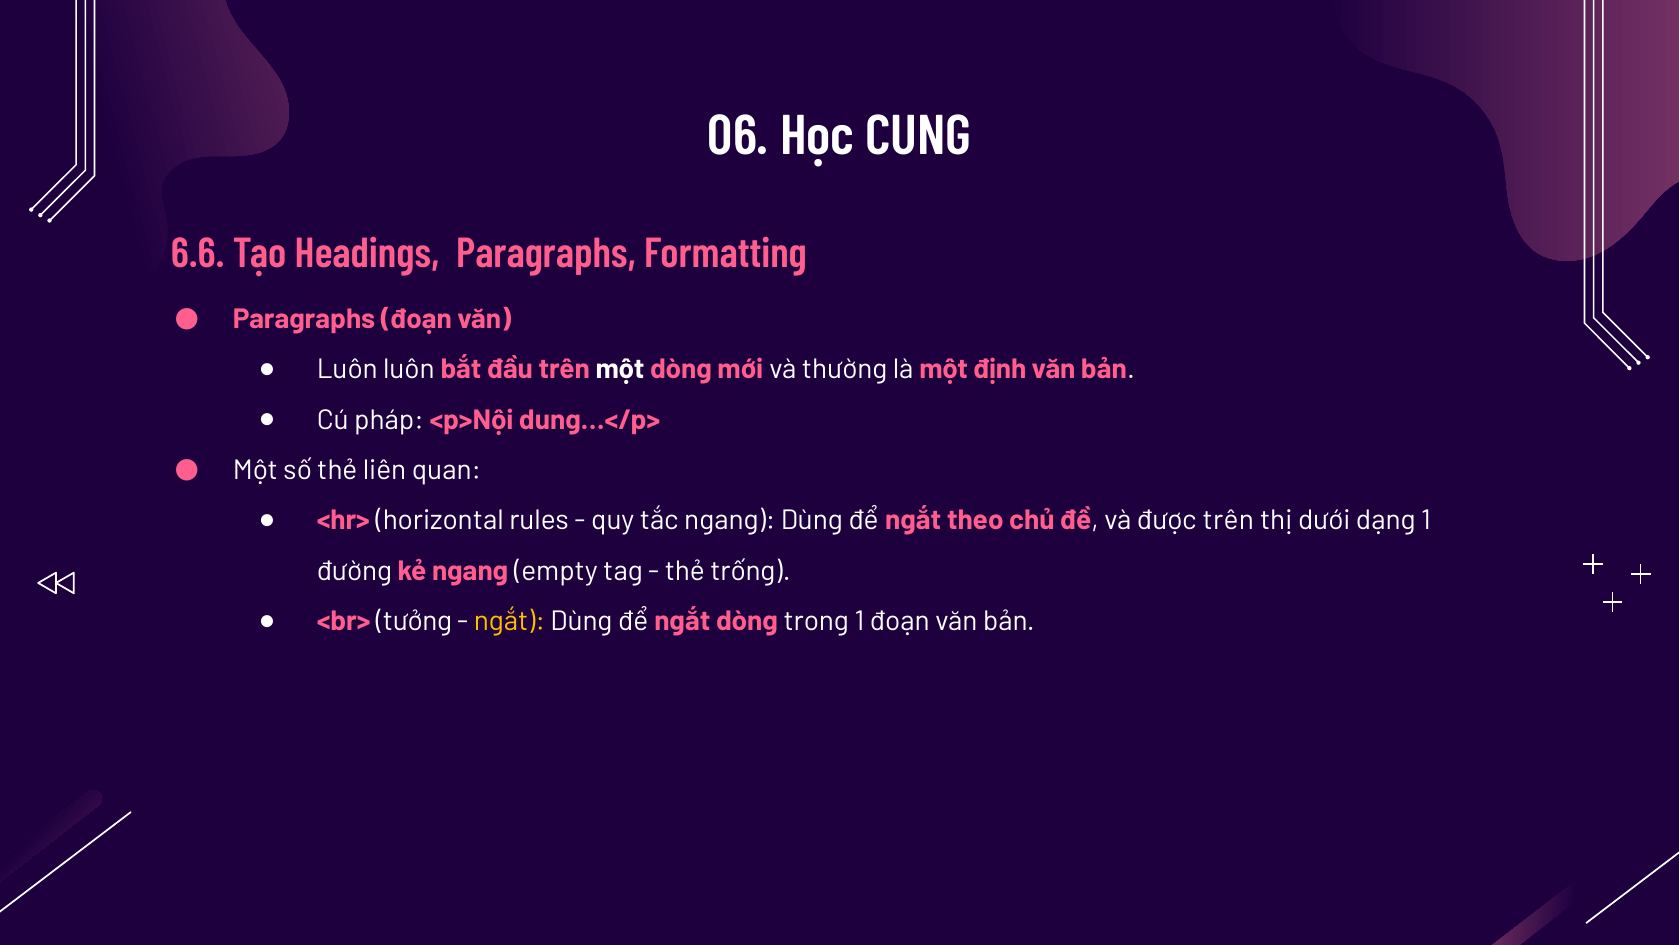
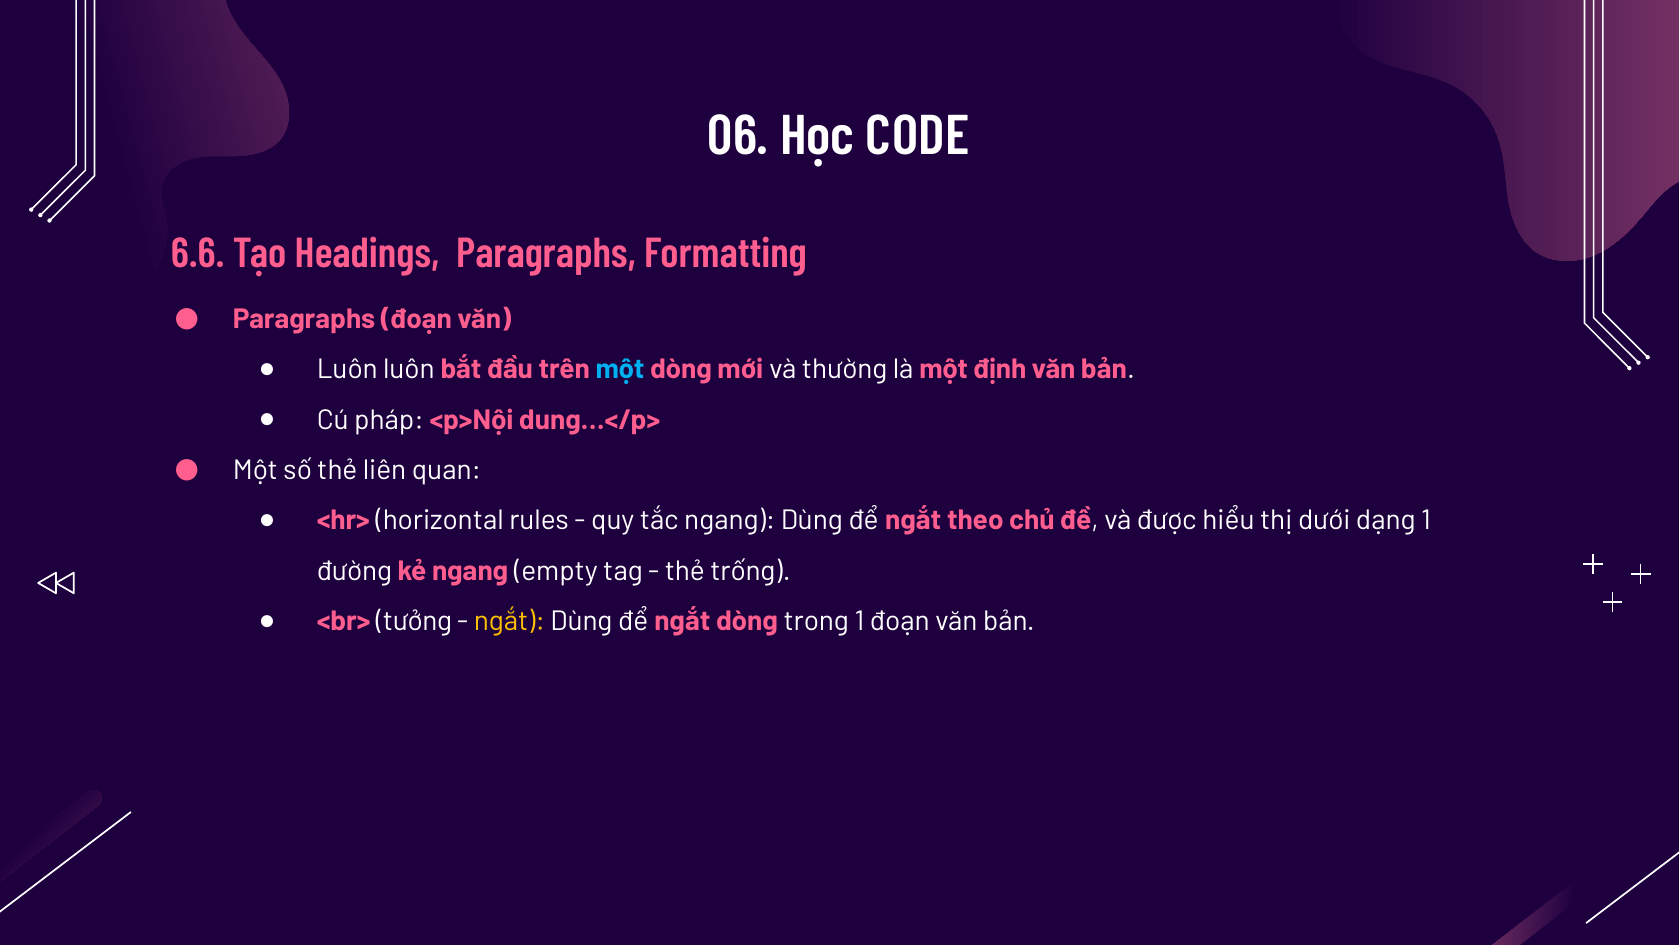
CUNG: CUNG -> CODE (918, 136)
một colour: white -> light blue (620, 369)
được trên: trên -> hiểu (1228, 520)
